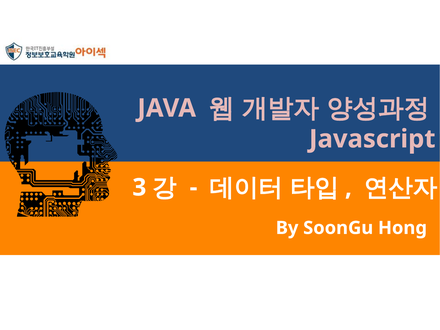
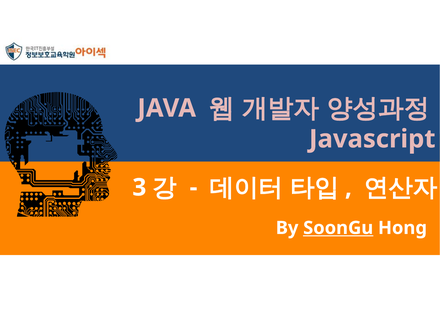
SoonGu underline: none -> present (338, 228)
